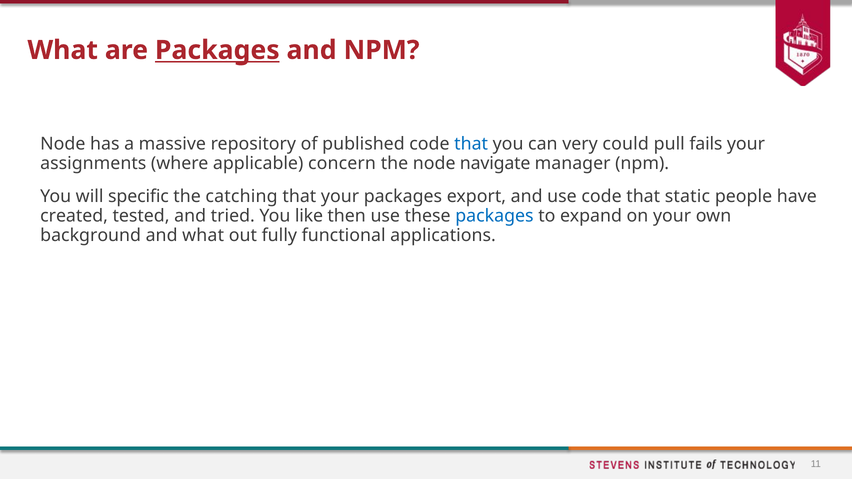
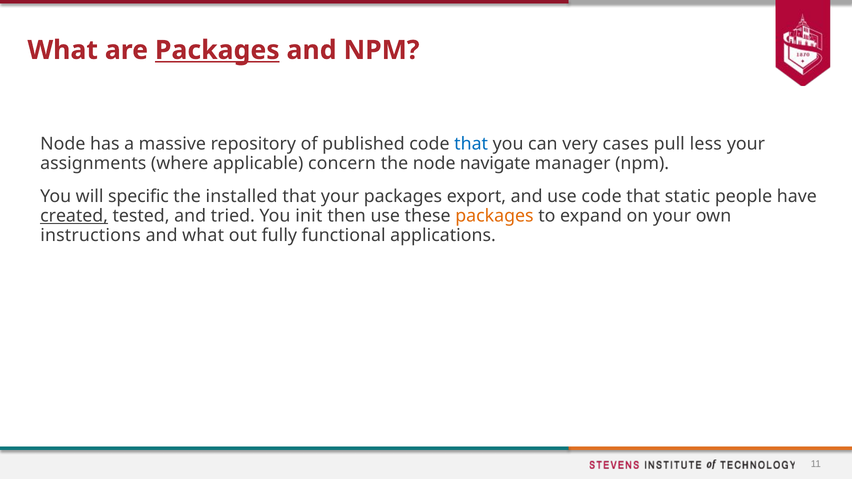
could: could -> cases (626, 144)
fails: fails -> less (706, 144)
catching: catching -> installed (242, 196)
created underline: none -> present (74, 216)
like: like -> init (309, 216)
packages colour: blue -> orange (494, 216)
background: background -> instructions (91, 236)
